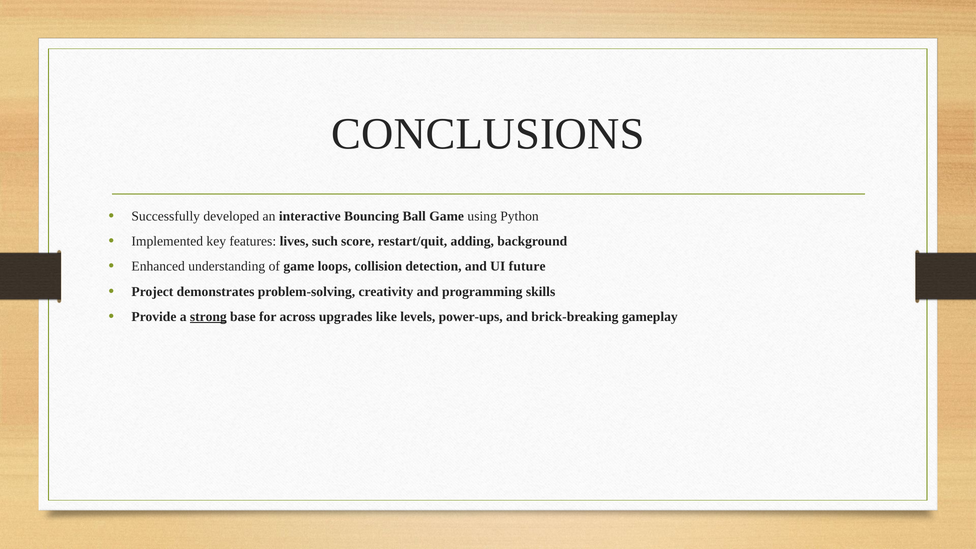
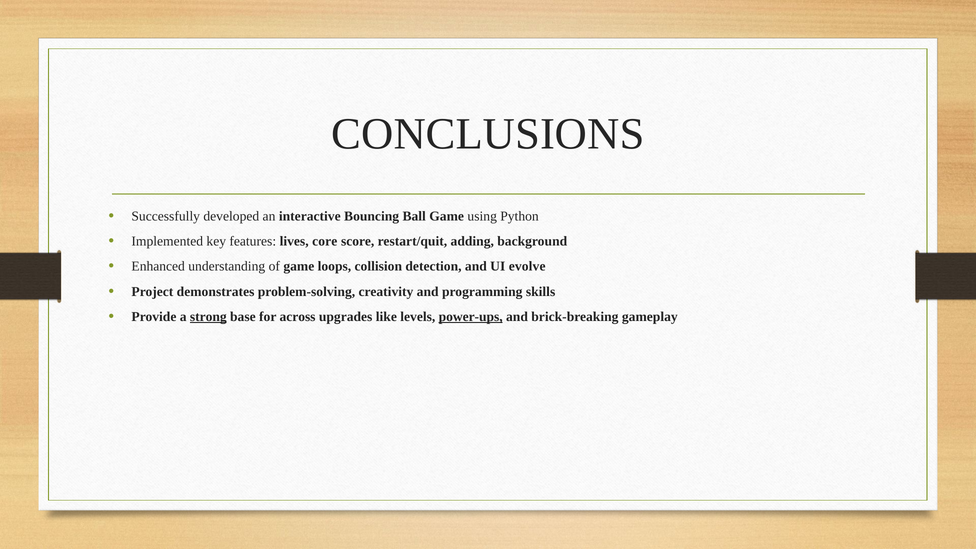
such: such -> core (325, 241)
future: future -> evolve (527, 266)
power-ups underline: none -> present (471, 317)
